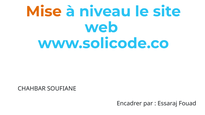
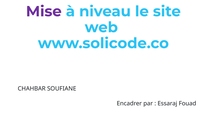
Mise colour: orange -> purple (44, 11)
